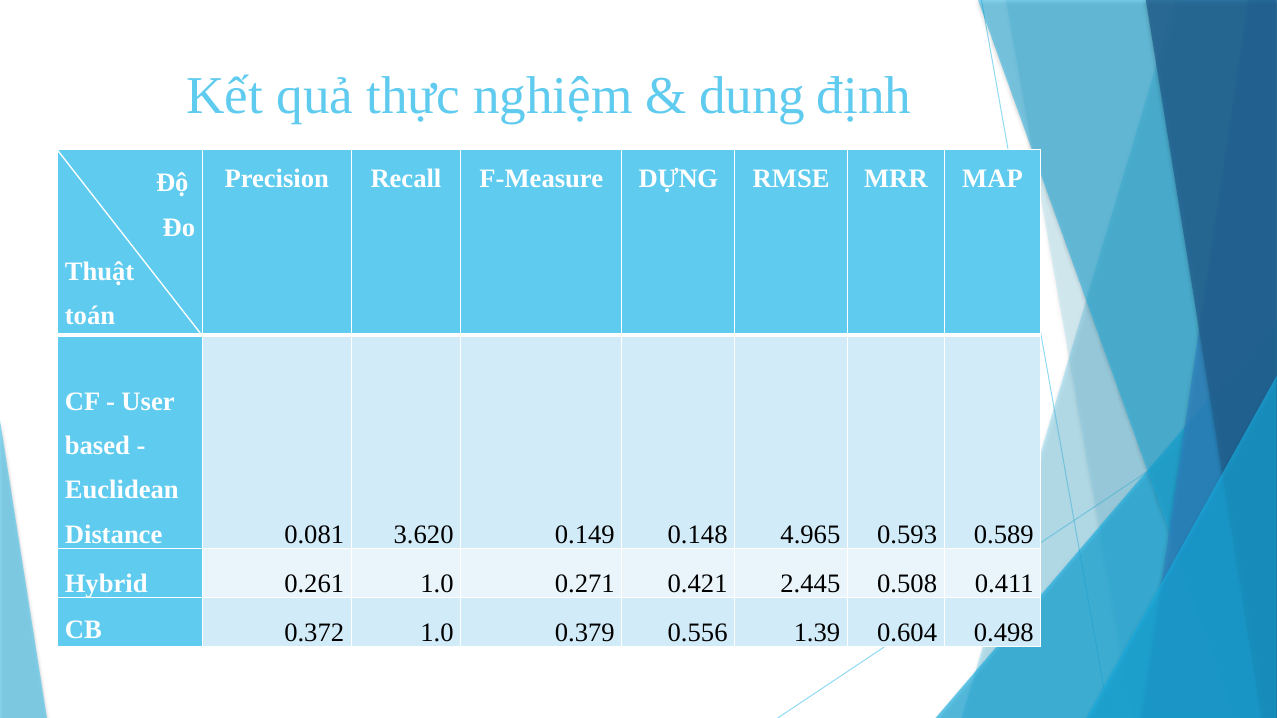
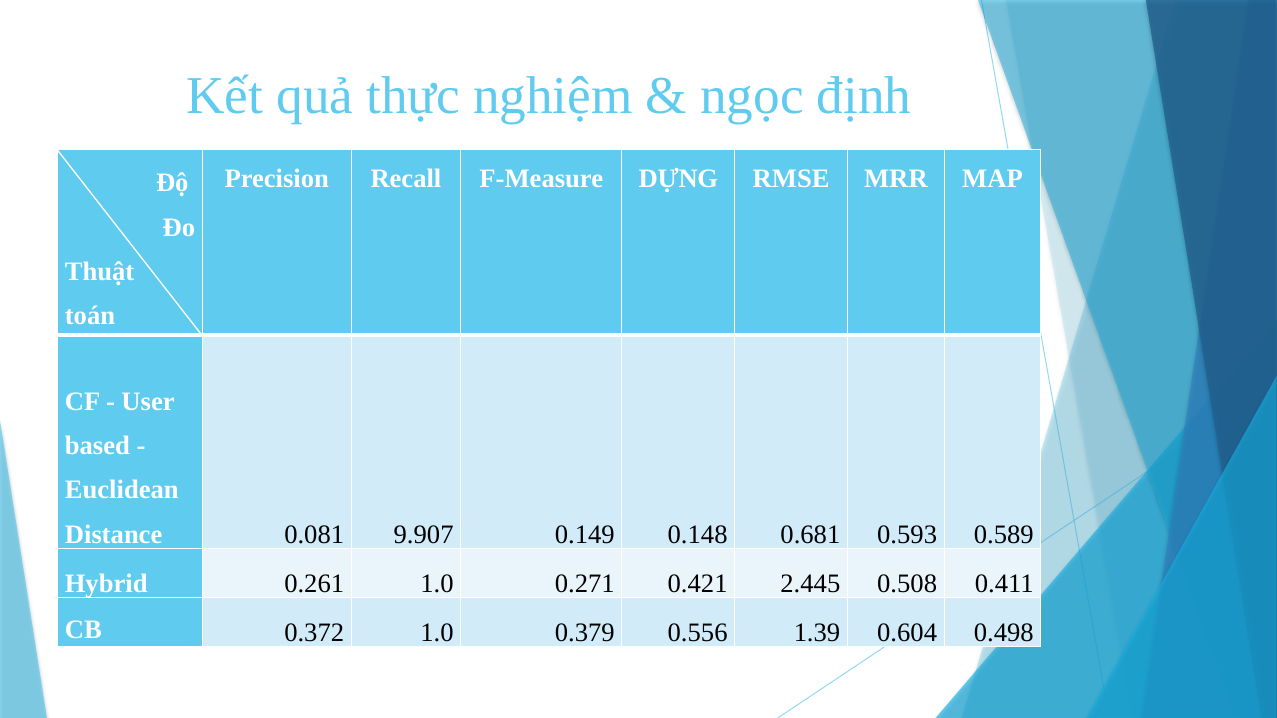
dung: dung -> ngọc (752, 96)
3.620: 3.620 -> 9.907 (424, 534)
4.965: 4.965 -> 0.681 (810, 534)
